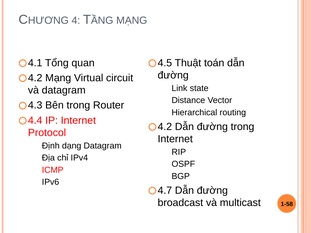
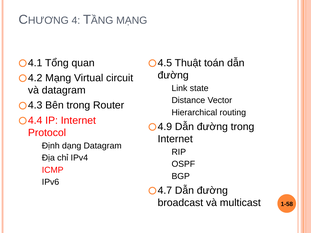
4.2: 4.2 -> 4.9 (165, 127)
